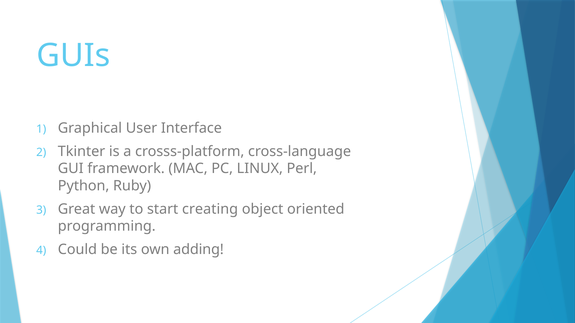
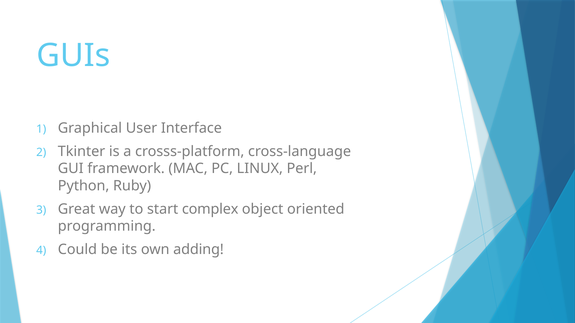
creating: creating -> complex (210, 209)
